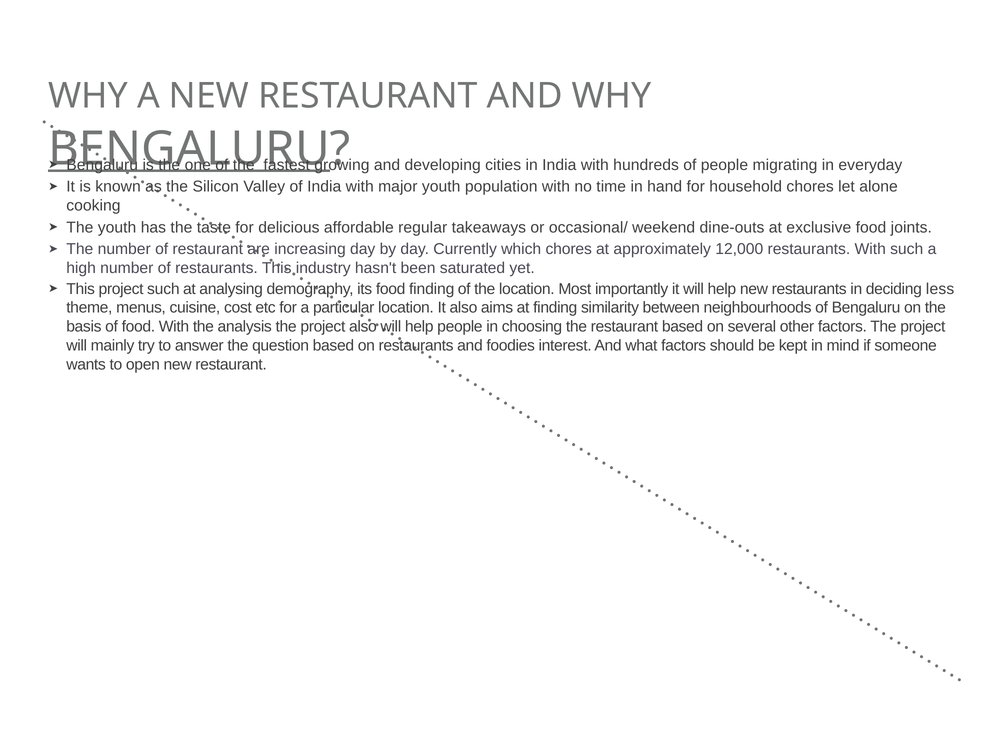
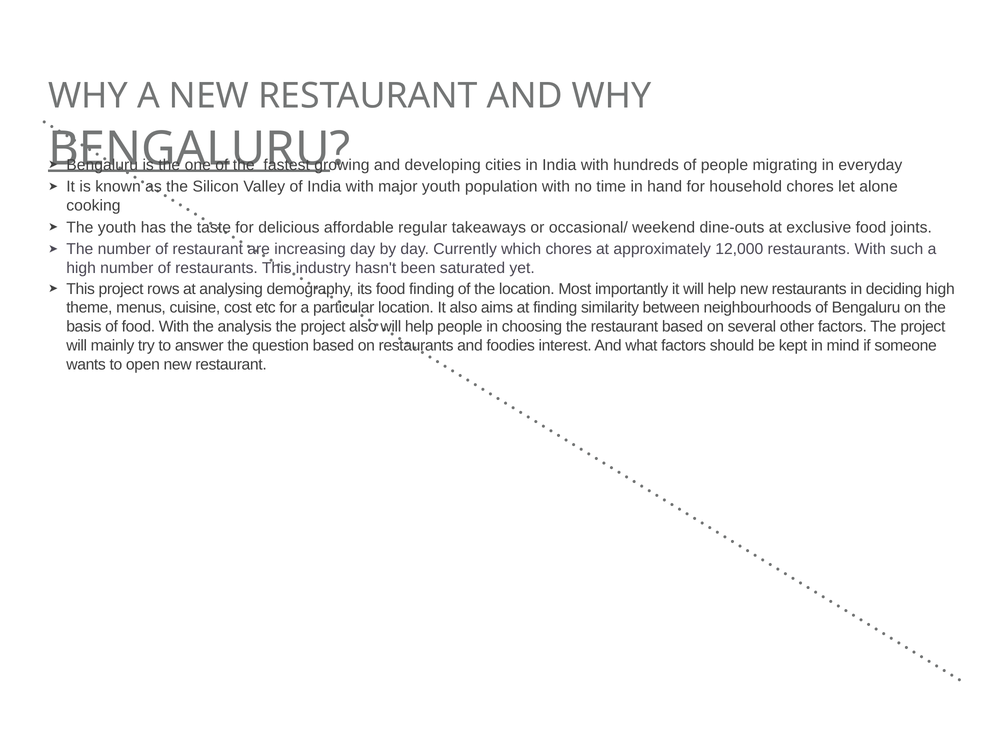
project such: such -> rows (163, 289)
deciding less: less -> high (940, 289)
